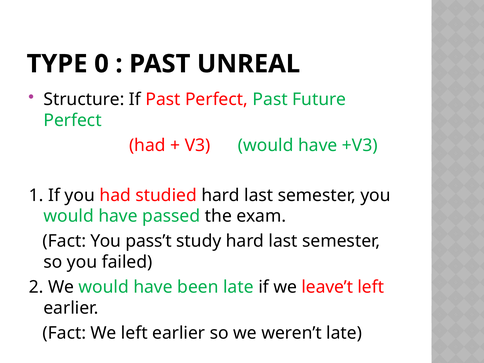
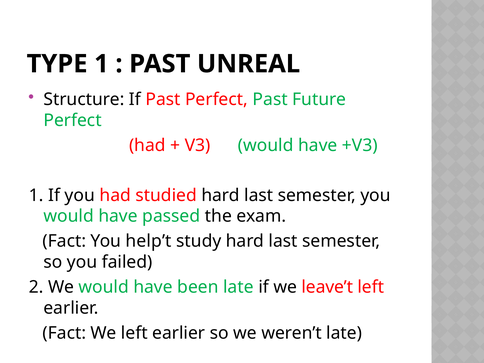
TYPE 0: 0 -> 1 (101, 64)
pass’t: pass’t -> help’t (149, 241)
